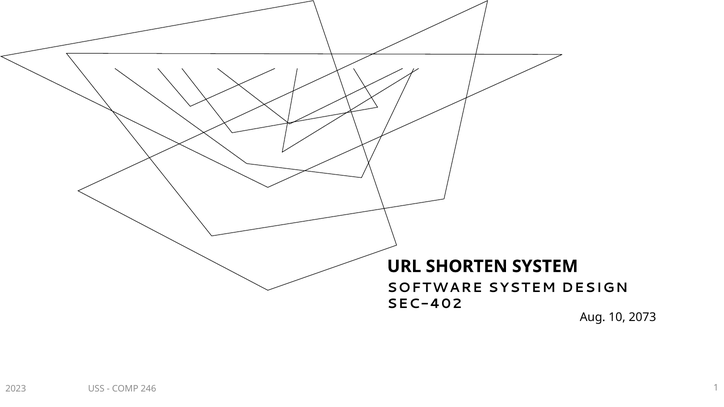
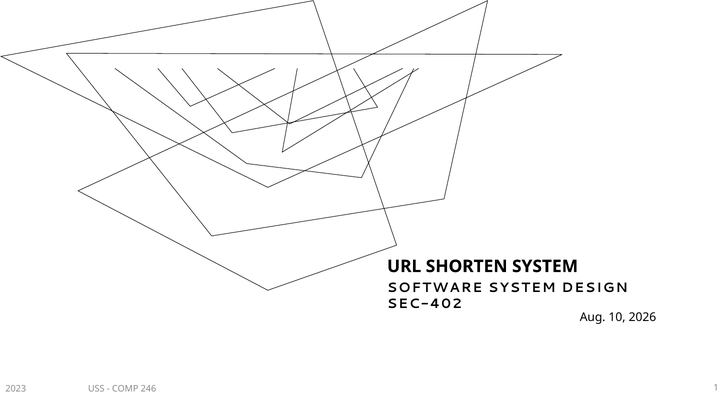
2073: 2073 -> 2026 (642, 317)
